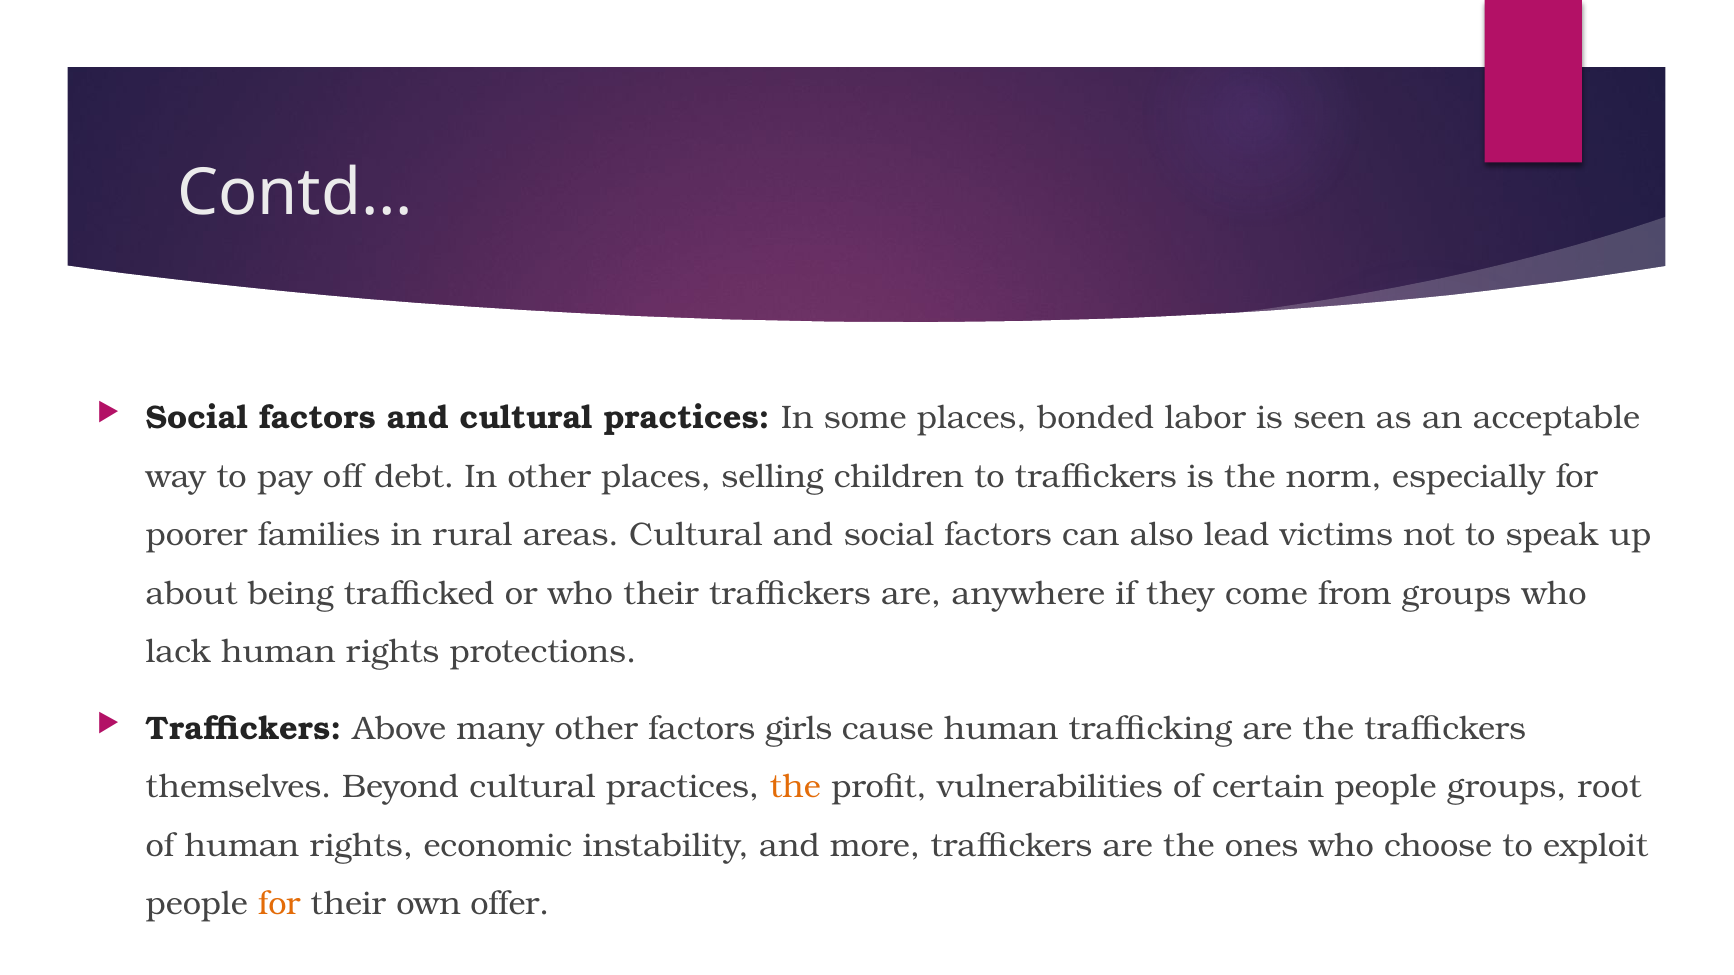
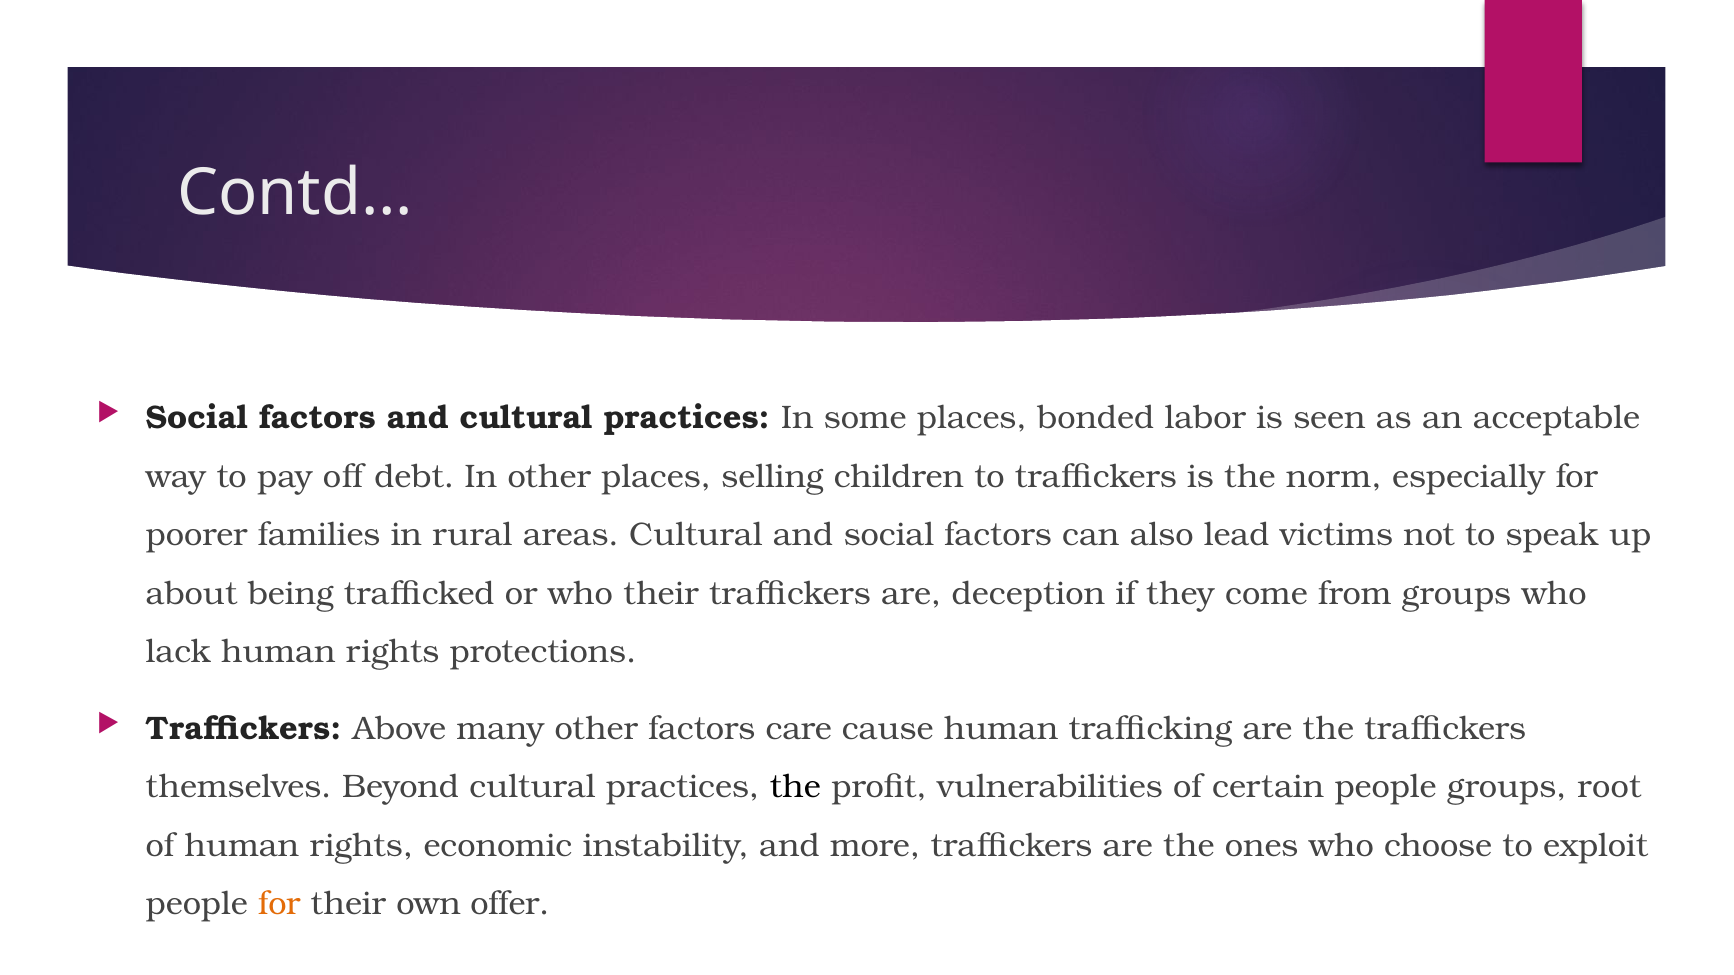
anywhere: anywhere -> deception (1028, 594)
girls: girls -> care (799, 729)
the colour: orange -> black (795, 787)
